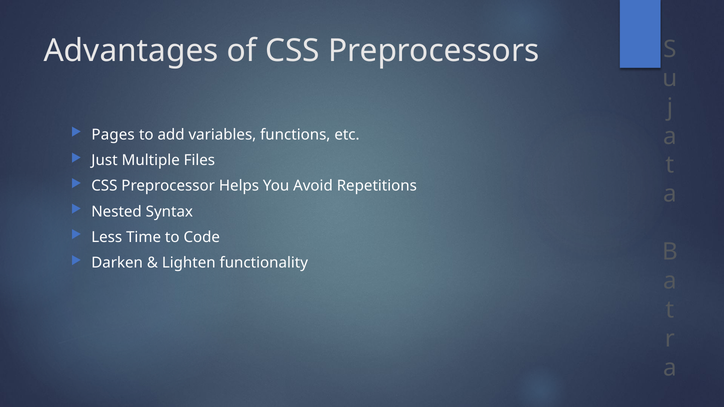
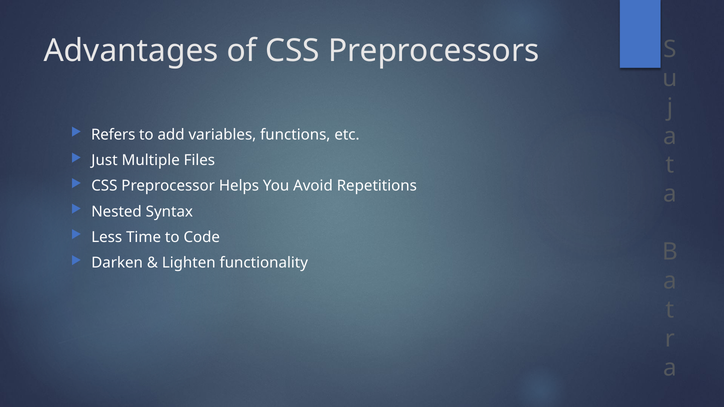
Pages: Pages -> Refers (113, 135)
